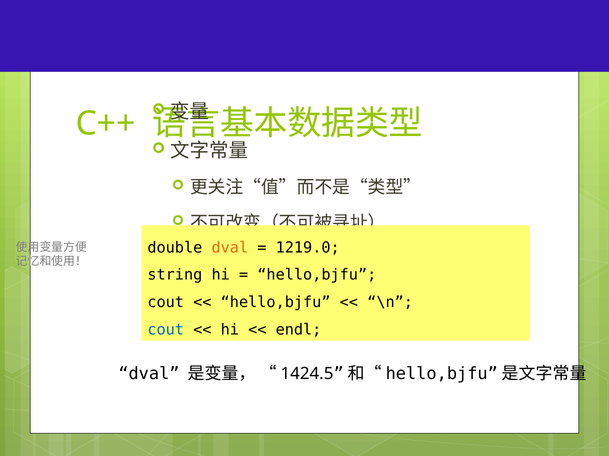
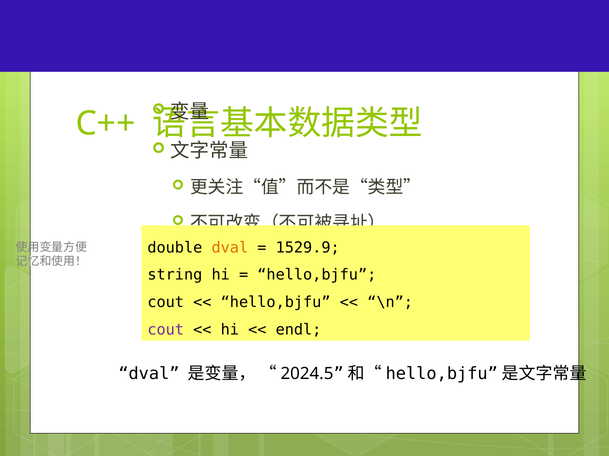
1219.0: 1219.0 -> 1529.9 (308, 248)
cout colour: blue -> purple (166, 330)
1424.5: 1424.5 -> 2024.5 (307, 374)
